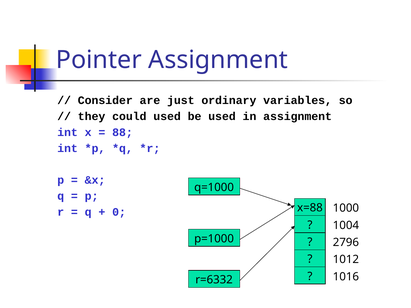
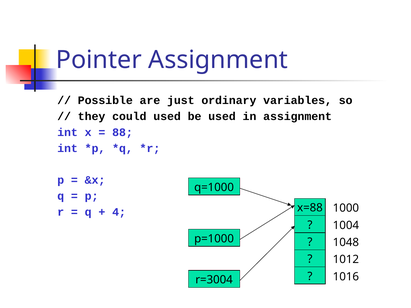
Consider: Consider -> Possible (105, 100)
0: 0 -> 4 (119, 212)
2796: 2796 -> 1048 (346, 243)
r=6332: r=6332 -> r=3004 (214, 280)
